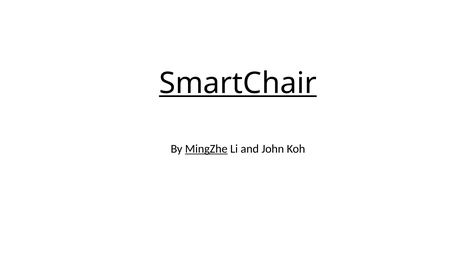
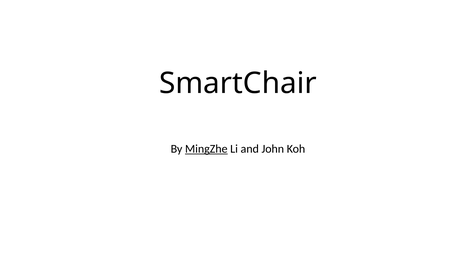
SmartChair underline: present -> none (238, 83)
